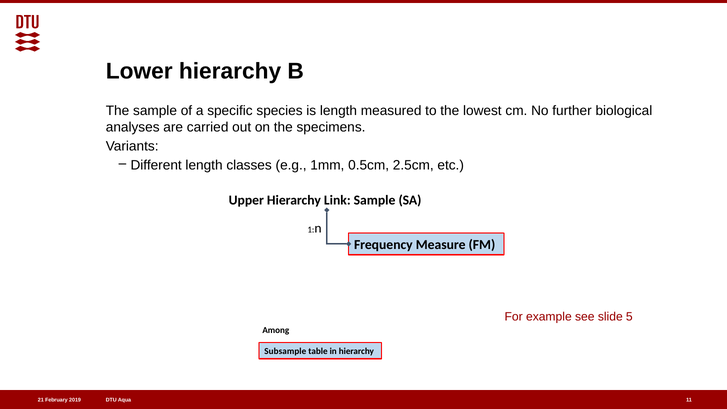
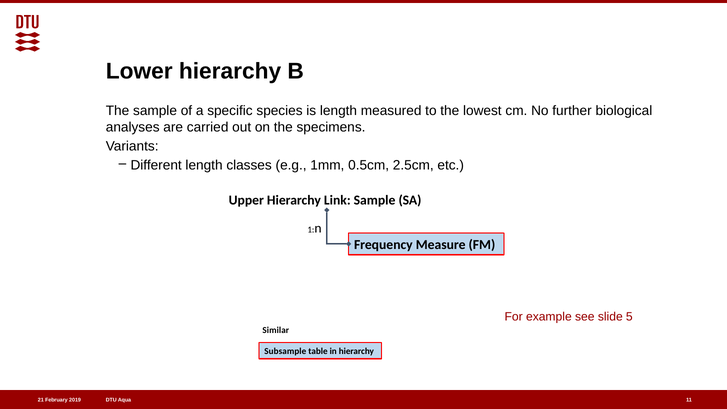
Among: Among -> Similar (276, 330)
